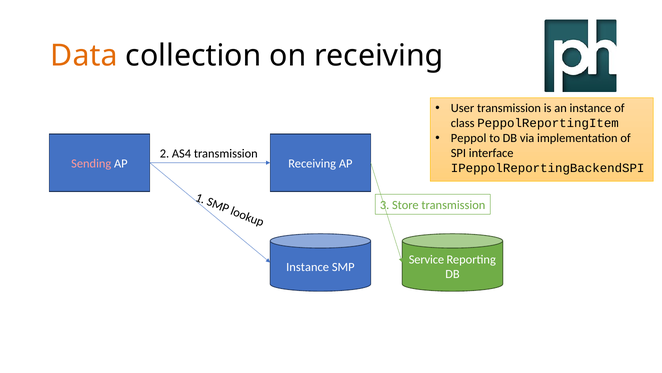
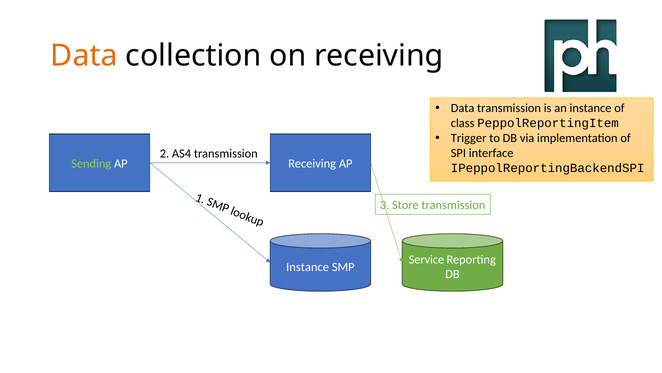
User: User -> Data (463, 108)
Peppol: Peppol -> Trigger (469, 138)
Sending colour: pink -> light green (91, 163)
